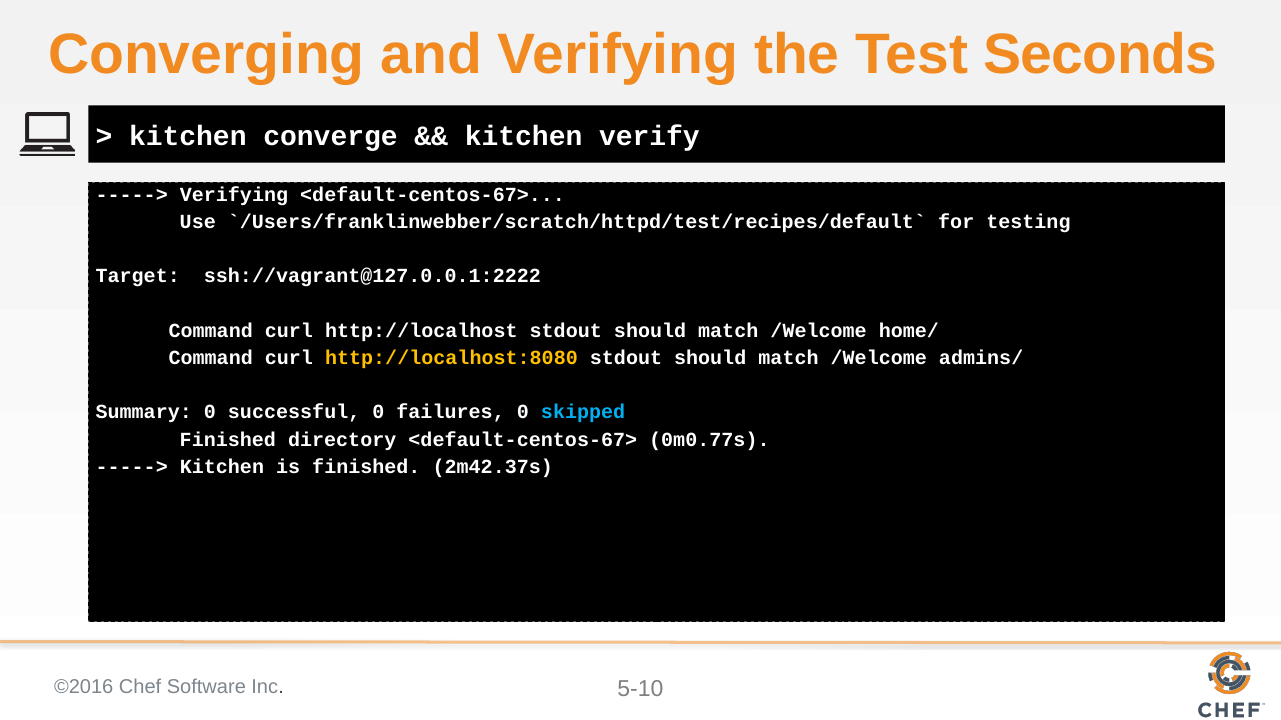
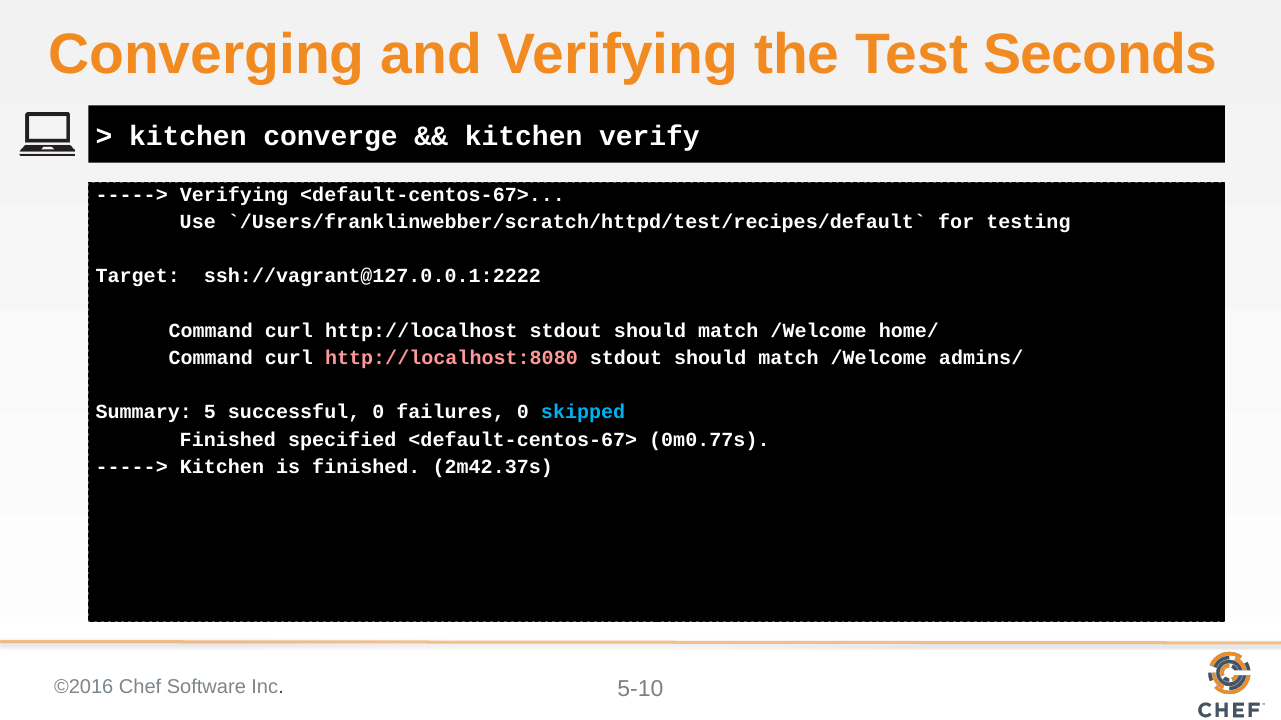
http://localhost:8080 colour: yellow -> pink (451, 358)
Summary 0: 0 -> 5 (210, 413)
directory: directory -> specified (342, 440)
